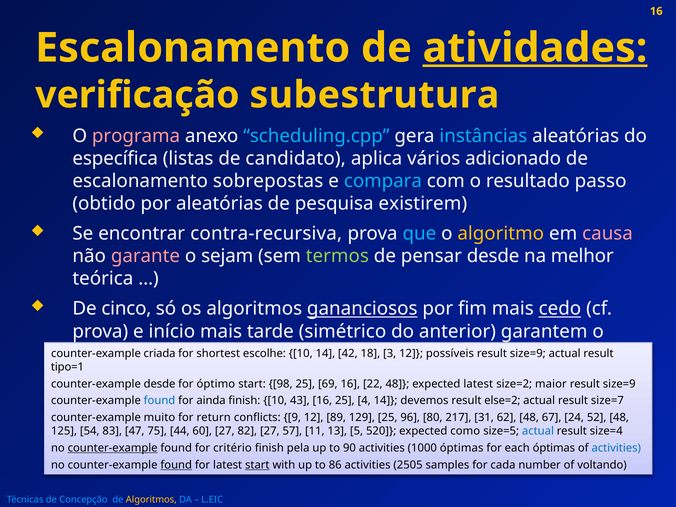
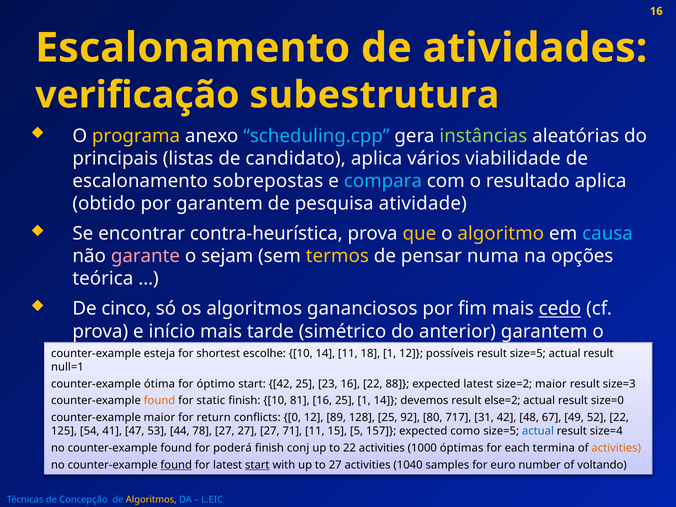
atividades underline: present -> none (535, 48)
programa colour: pink -> yellow (136, 136)
instâncias colour: light blue -> light green (483, 136)
específica: específica -> principais (115, 158)
adicionado: adicionado -> viabilidade (513, 158)
resultado passo: passo -> aplica (601, 181)
por aleatórias: aleatórias -> garantem (219, 204)
existirem: existirem -> atividade (423, 204)
contra-recursiva: contra-recursiva -> contra-heurística (266, 234)
que colour: light blue -> yellow (419, 234)
causa colour: pink -> light blue (608, 234)
termos colour: light green -> yellow (337, 256)
pensar desde: desde -> numa (493, 256)
melhor: melhor -> opções (582, 256)
gananciosos underline: present -> none (362, 309)
criada: criada -> esteja (160, 353)
14 42: 42 -> 11 (348, 353)
18 3: 3 -> 1 (390, 353)
size=9: size=9 -> size=5 (528, 353)
tipo=1: tipo=1 -> null=1 (67, 367)
counter-example desde: desde -> ótima (159, 384)
start 98: 98 -> 42 (281, 384)
69: 69 -> 23 (328, 384)
22 48: 48 -> 88 (397, 384)
size=9: size=9 -> size=3 (619, 384)
found colour: blue -> orange (160, 401)
ainda: ainda -> static (211, 401)
43: 43 -> 81 (300, 401)
25 4: 4 -> 1 (364, 401)
size=7: size=7 -> size=0 (607, 401)
counter-example muito: muito -> maior (159, 418)
9: 9 -> 0 (292, 418)
129: 129 -> 128 (362, 418)
96: 96 -> 92 (410, 418)
217: 217 -> 717 (458, 418)
31 62: 62 -> 42 (507, 418)
24: 24 -> 49 (574, 418)
52 48: 48 -> 22 (619, 418)
83: 83 -> 41 (112, 431)
75: 75 -> 53 (157, 431)
60: 60 -> 78 (202, 431)
82: 82 -> 27 (247, 431)
57: 57 -> 71 (292, 431)
13: 13 -> 15 (337, 431)
520: 520 -> 157 (381, 431)
counter-example underline: present -> none (113, 448)
critério: critério -> poderá (232, 448)
pela: pela -> conj (298, 448)
to 90: 90 -> 22 (349, 448)
each óptimas: óptimas -> termina (554, 448)
activities colour: blue -> orange (616, 448)
to 86: 86 -> 27 (335, 465)
2505: 2505 -> 1040 (408, 465)
cada: cada -> euro (503, 465)
